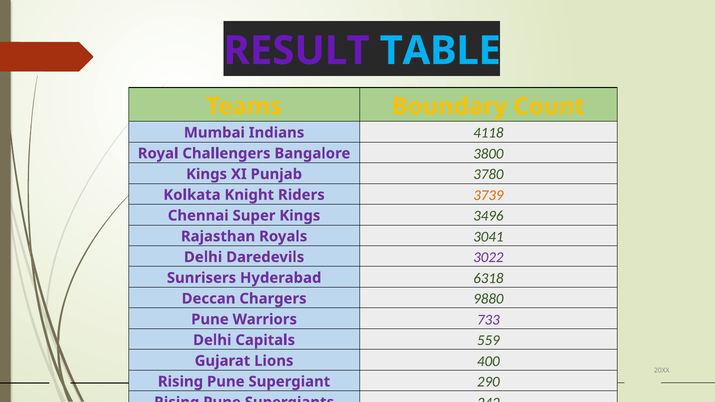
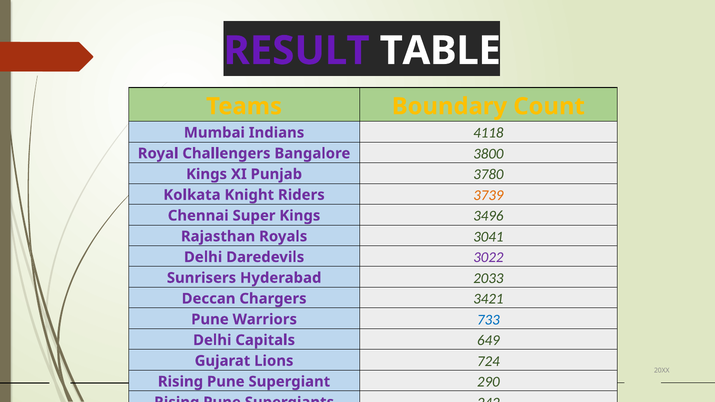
TABLE colour: light blue -> white (440, 51)
6318: 6318 -> 2033 (488, 278)
9880: 9880 -> 3421 (488, 299)
733 colour: purple -> blue (488, 320)
559: 559 -> 649 (488, 341)
400: 400 -> 724 (488, 361)
